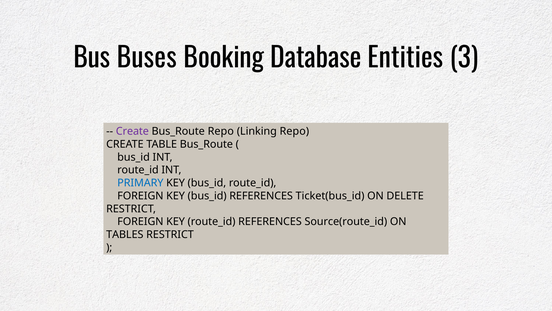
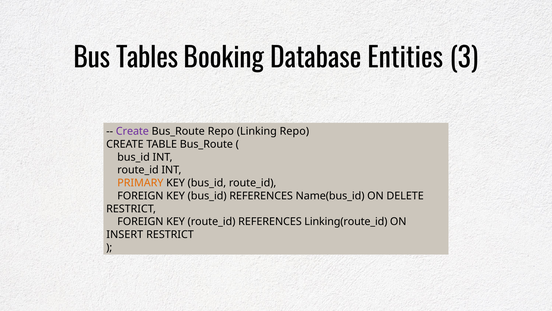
Buses: Buses -> Tables (147, 58)
PRIMARY colour: blue -> orange (140, 183)
Ticket(bus_id: Ticket(bus_id -> Name(bus_id (330, 196)
Source(route_id: Source(route_id -> Linking(route_id (346, 221)
TABLES: TABLES -> INSERT (125, 234)
